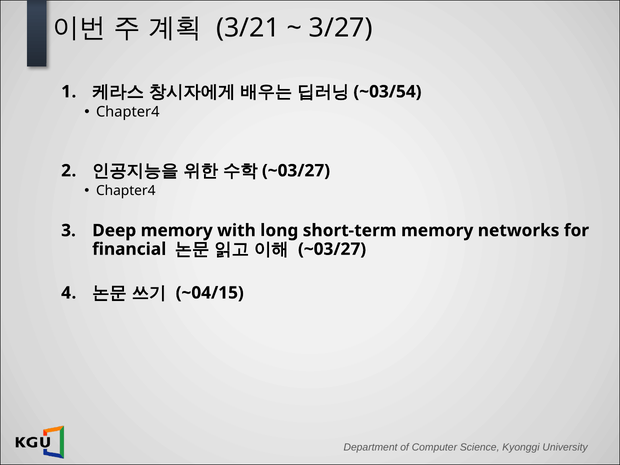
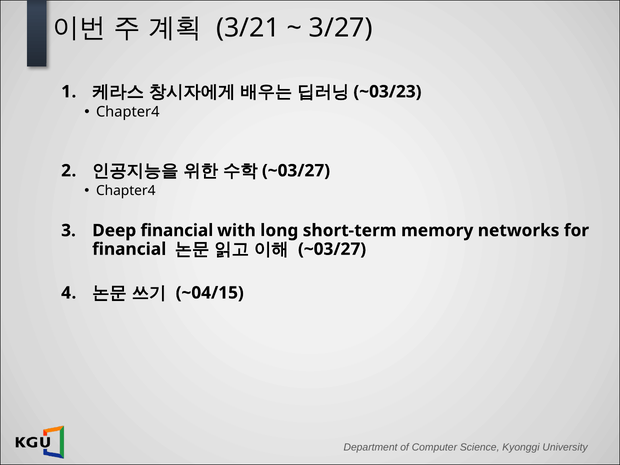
~03/54: ~03/54 -> ~03/23 (387, 92)
Deep memory: memory -> financial (177, 231)
